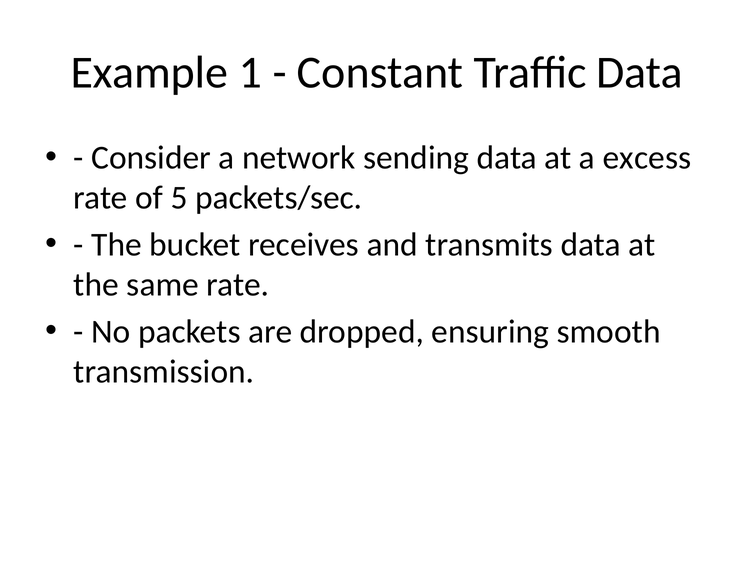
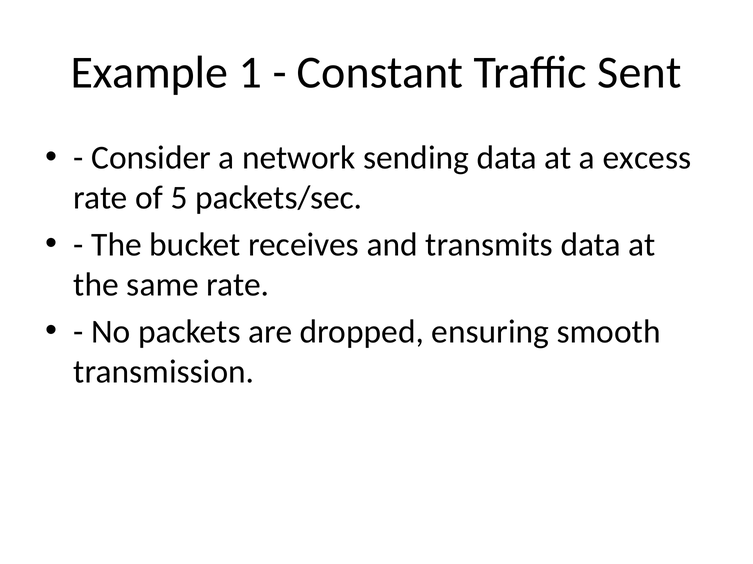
Traffic Data: Data -> Sent (639, 73)
